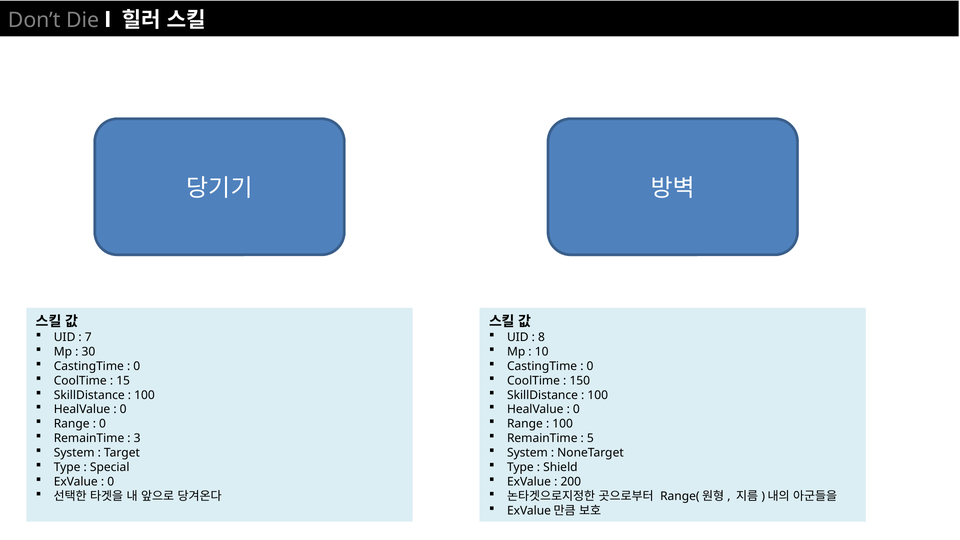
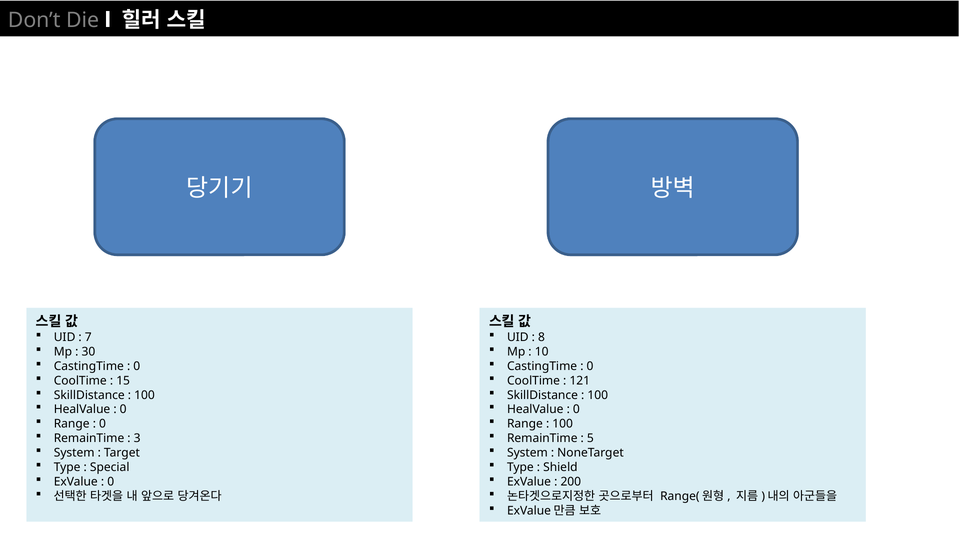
150: 150 -> 121 (580, 381)
